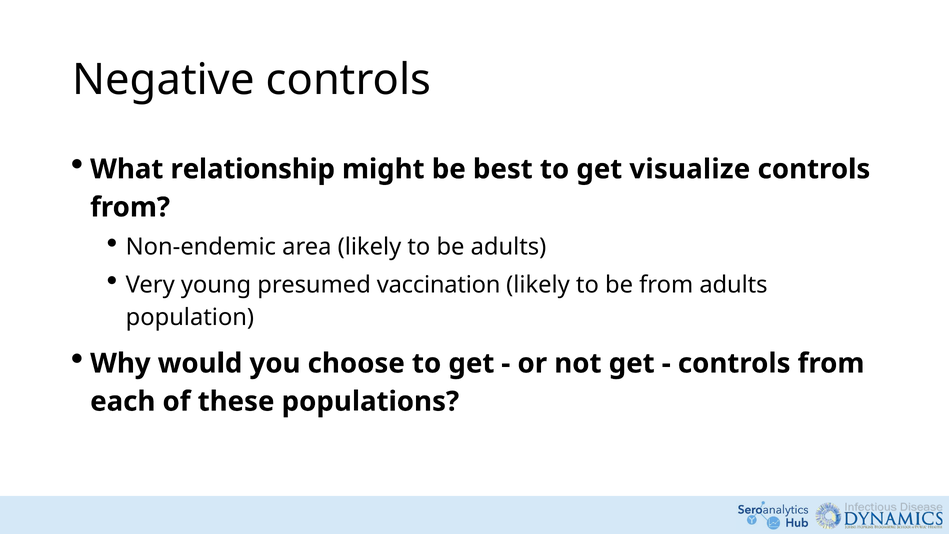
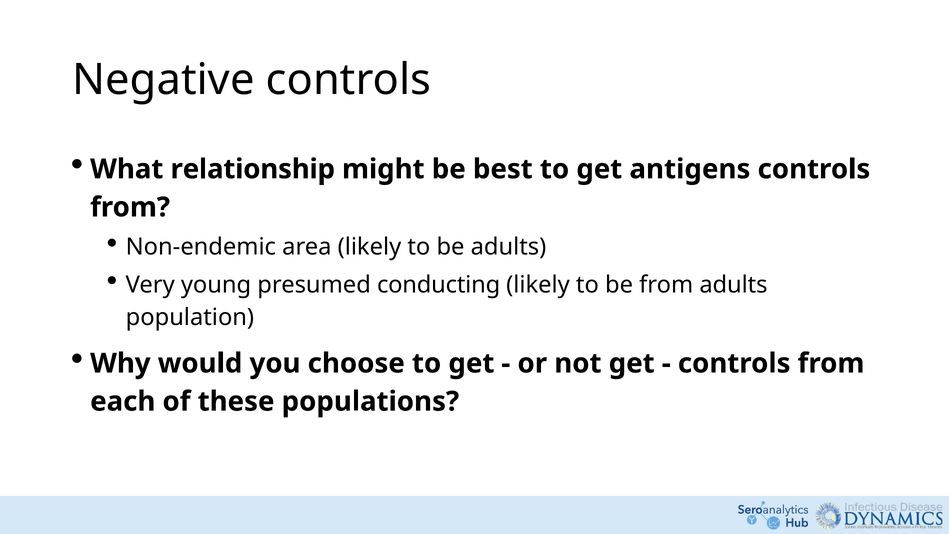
visualize: visualize -> antigens (690, 169)
vaccination: vaccination -> conducting (439, 285)
